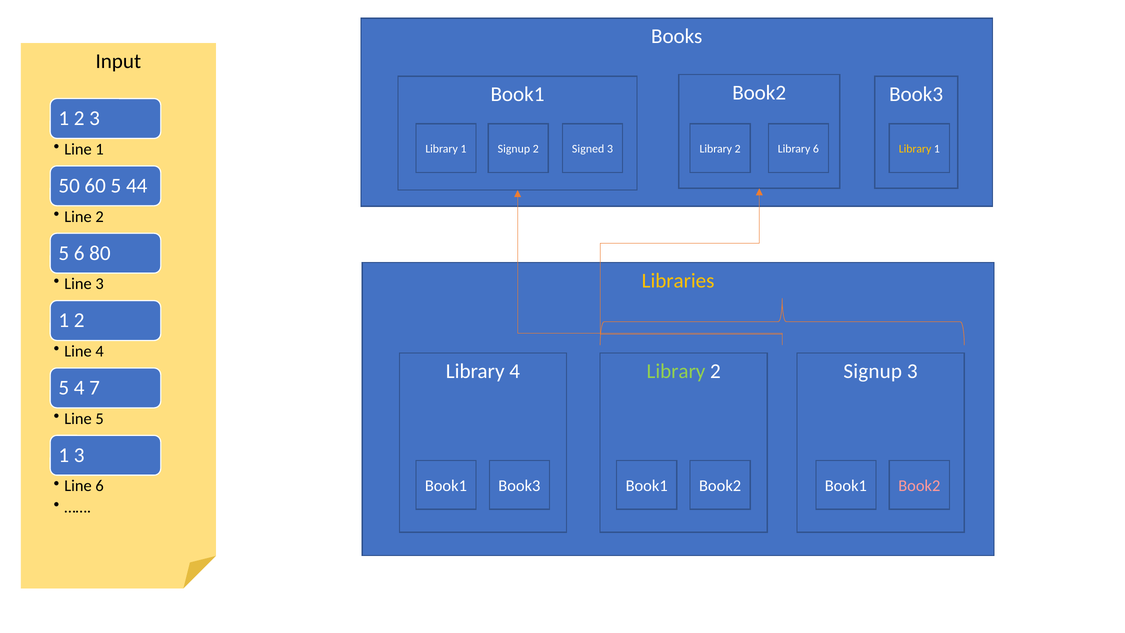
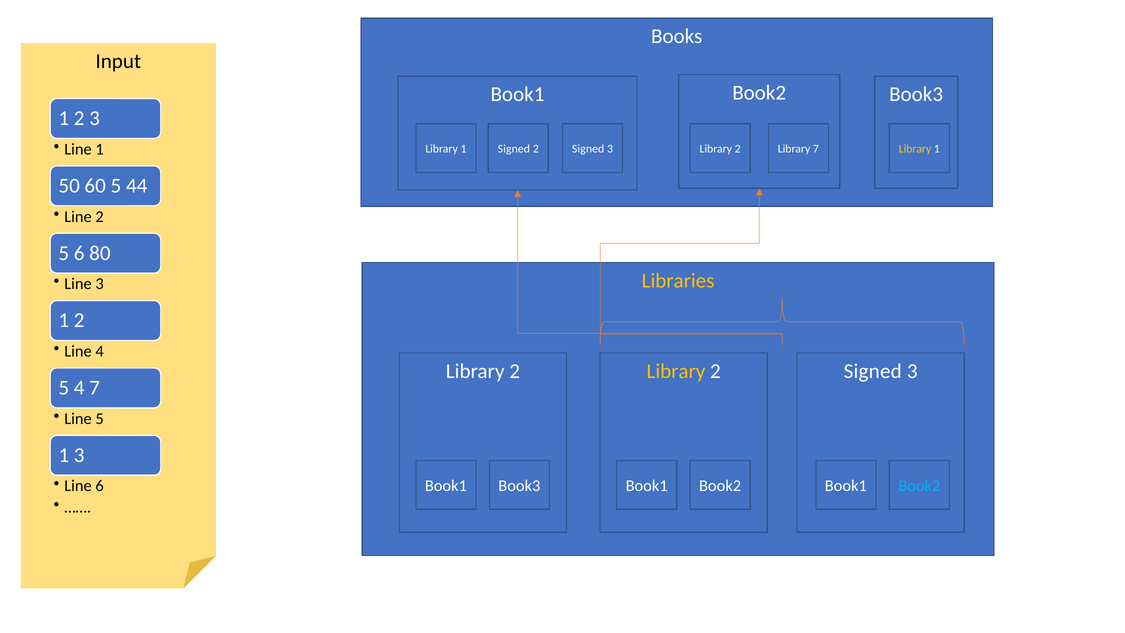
Signup: Signup -> Signed (514, 149)
Library 6: 6 -> 7 (816, 149)
4: 4 -> 2 (515, 371)
Library colour: light green -> yellow (676, 371)
2 Signup: Signup -> Signed (873, 371)
Book2 colour: pink -> light blue (919, 486)
